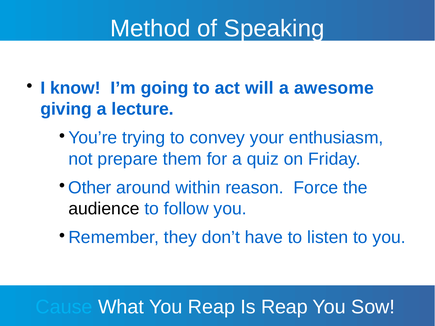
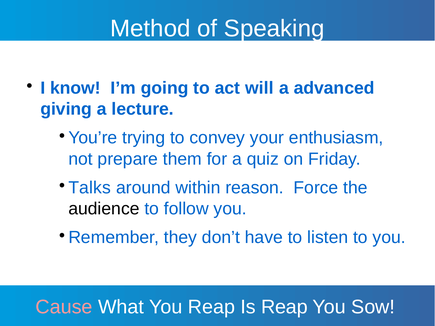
awesome: awesome -> advanced (334, 88)
Other: Other -> Talks (90, 188)
Cause colour: light blue -> pink (64, 307)
